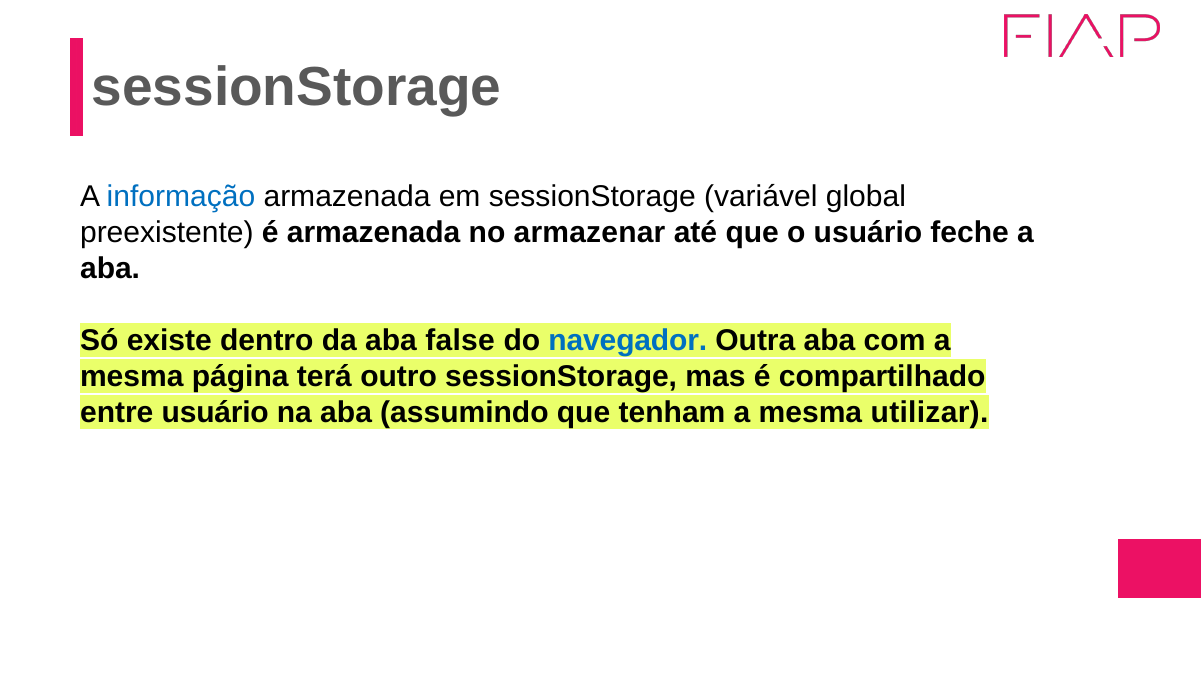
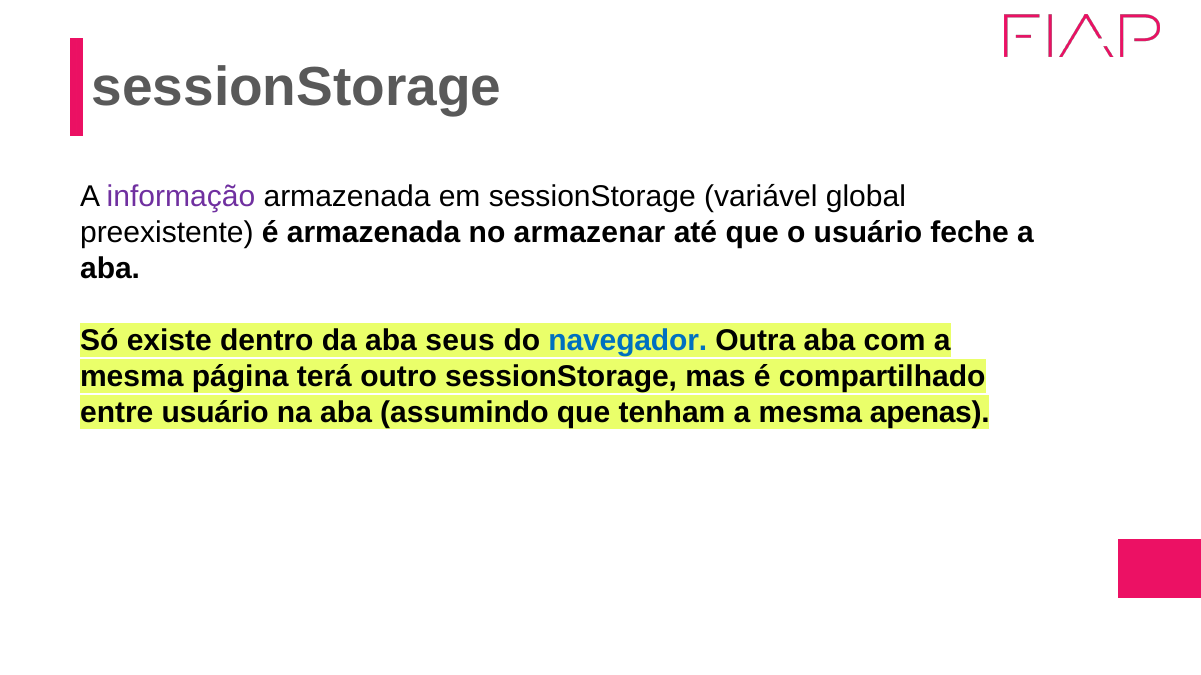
informação colour: blue -> purple (181, 196)
false: false -> seus (460, 341)
utilizar: utilizar -> apenas (930, 413)
